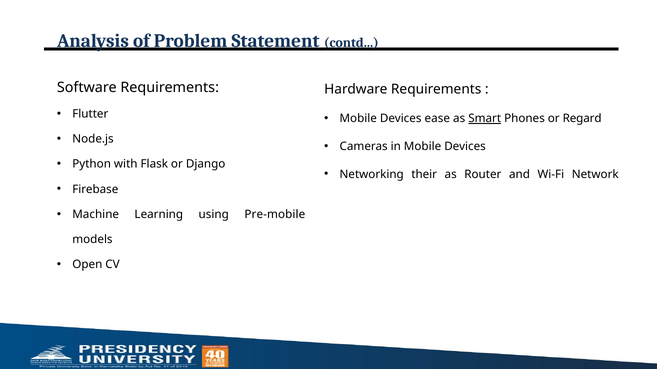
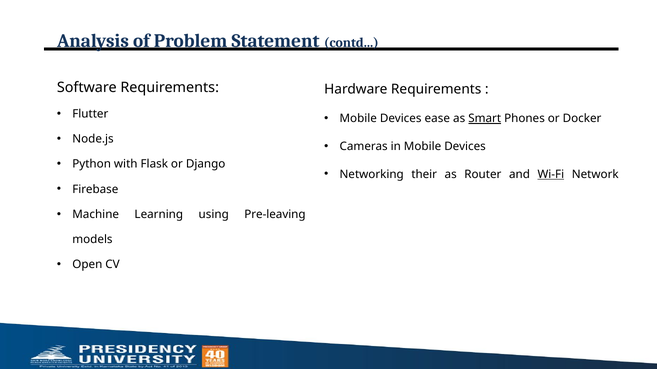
Regard: Regard -> Docker (582, 119)
Wi-Fi underline: none -> present (551, 174)
Pre-mobile: Pre-mobile -> Pre-leaving (275, 215)
